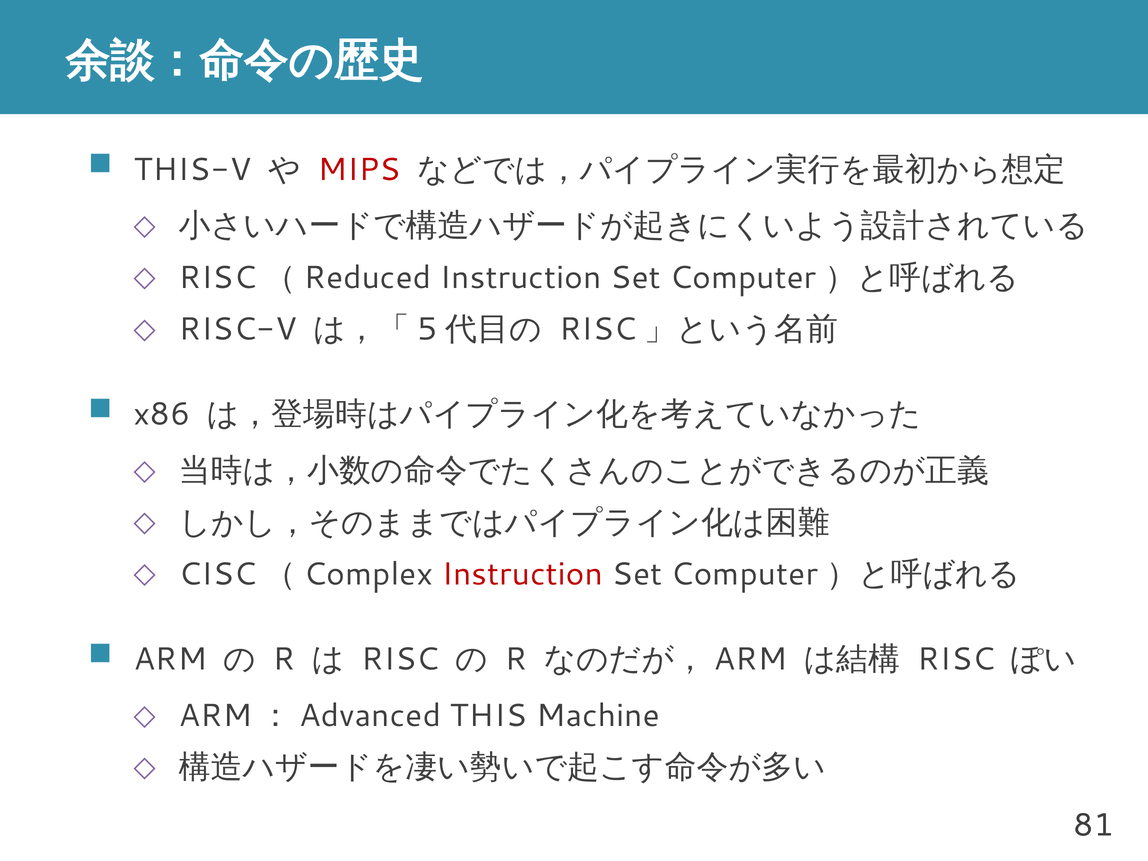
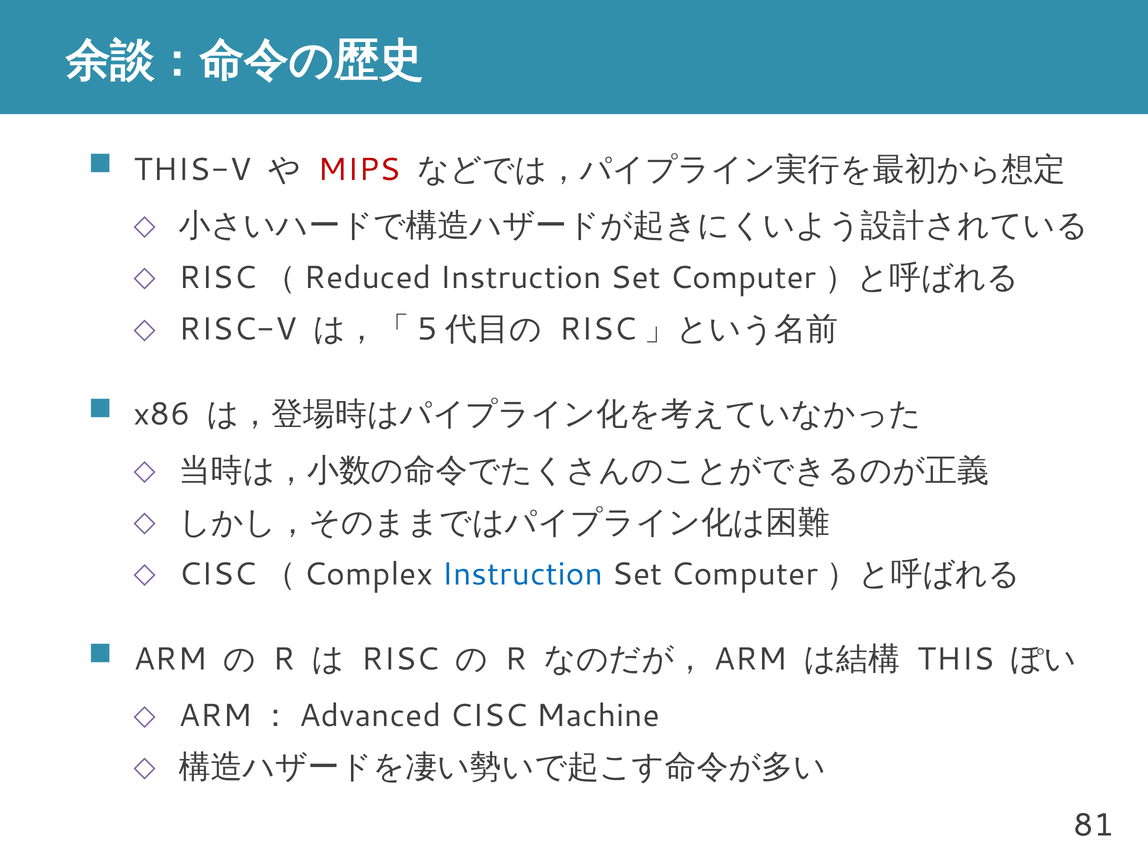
Instruction colour: red -> blue (522, 574)
RISC: RISC -> THIS (956, 659)
THIS: THIS -> CISC (489, 716)
